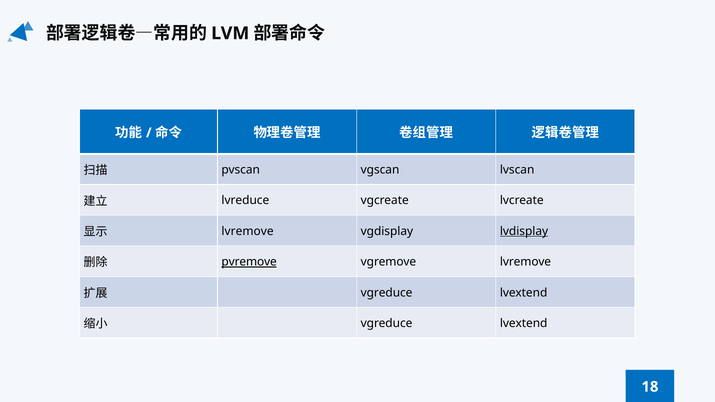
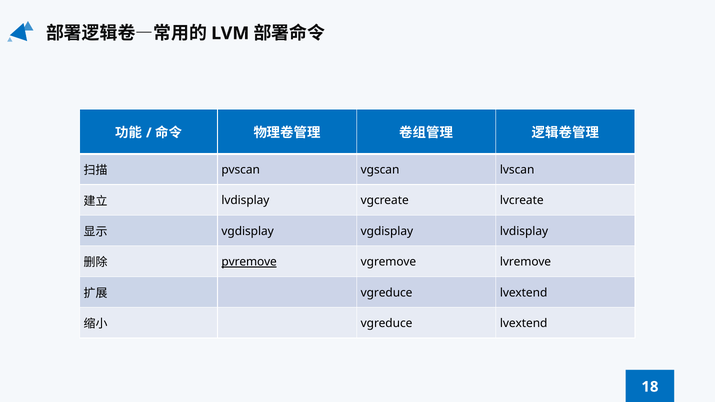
lvreduce: lvreduce -> lvdisplay (245, 201)
lvremove: lvremove -> vgdisplay (248, 231)
lvdisplay underline: present -> none (524, 231)
